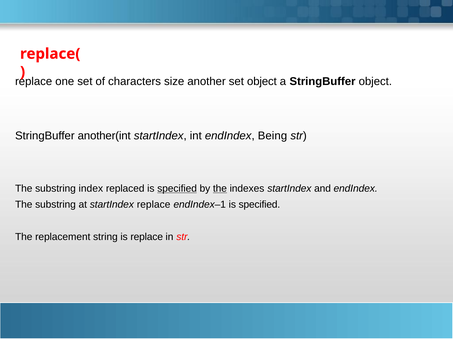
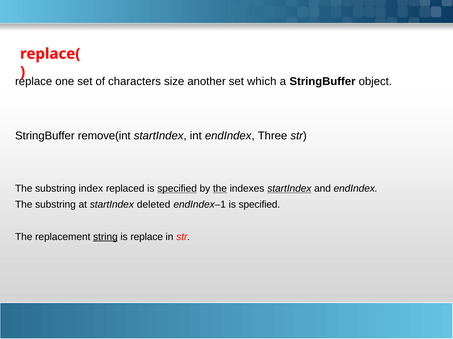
set object: object -> which (262, 82)
another(int: another(int -> remove(int (104, 136)
Being: Being -> Three (273, 136)
startIndex underline: none -> present (289, 189)
startIndex replace: replace -> deleted (154, 205)
string underline: none -> present (105, 237)
